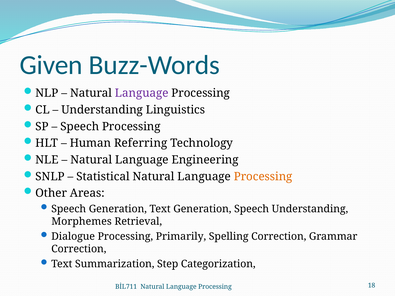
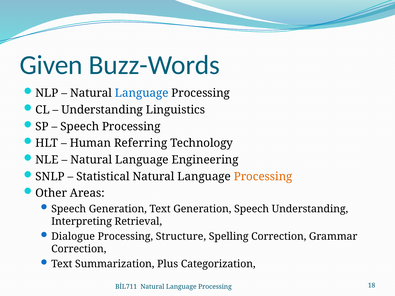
Language colour: purple -> blue (142, 93)
Morphemes: Morphemes -> Interpreting (82, 222)
Primarily: Primarily -> Structure (181, 237)
Step: Step -> Plus (168, 264)
